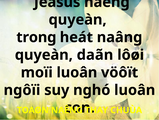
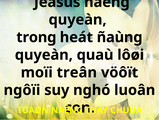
naâng: naâng -> ñaùng (120, 37)
daãn: daãn -> quaù (95, 55)
moïi luoân: luoân -> treân (77, 72)
